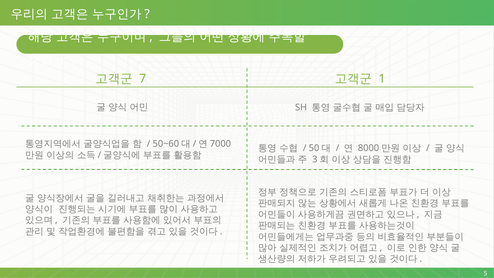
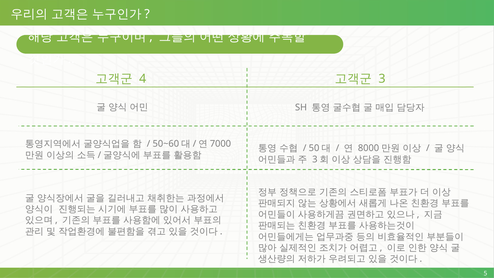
7: 7 -> 4 (143, 79)
1: 1 -> 3 (382, 79)
